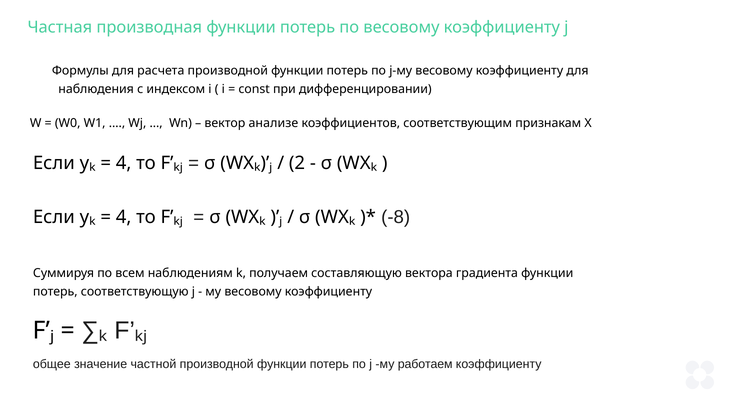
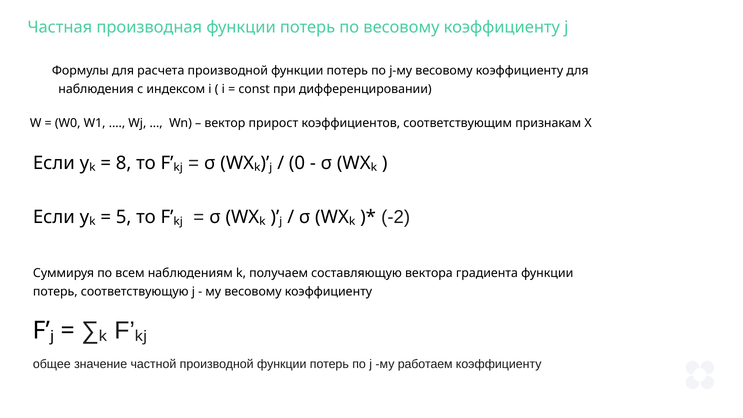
анализе: анализе -> прирост (273, 123)
4: 4 -> 8 (124, 163)
2: 2 -> 0 (297, 163)
4: 4 -> 5 (124, 217)
-8: -8 -> -2 (396, 217)
